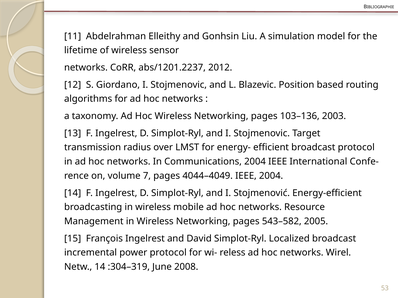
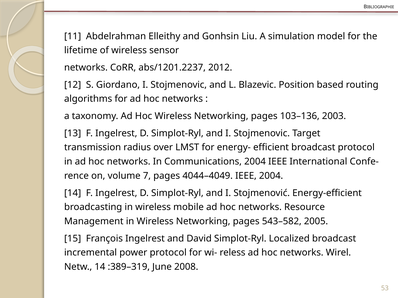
:304–319: :304–319 -> :389–319 (129, 267)
